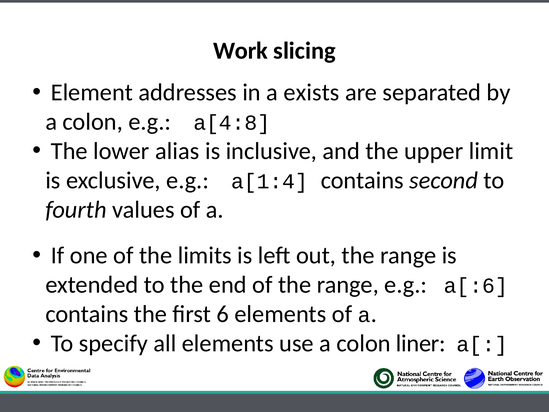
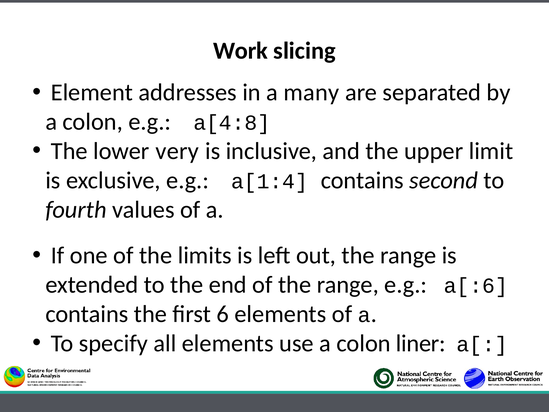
exists: exists -> many (311, 92)
alias: alias -> very (177, 151)
